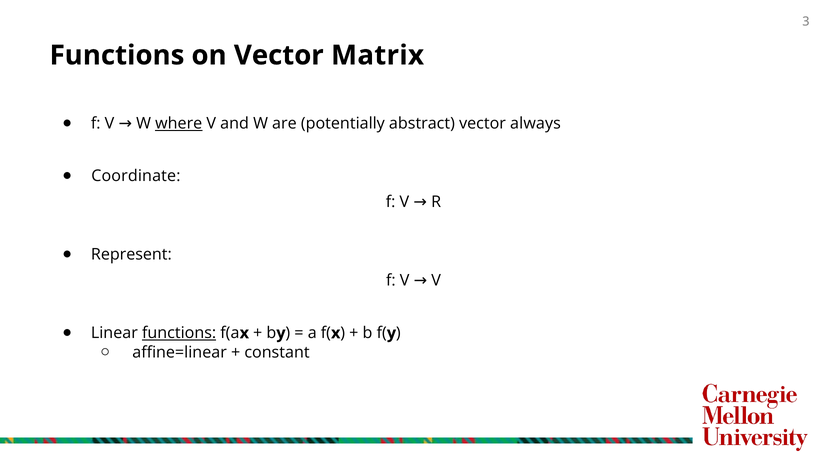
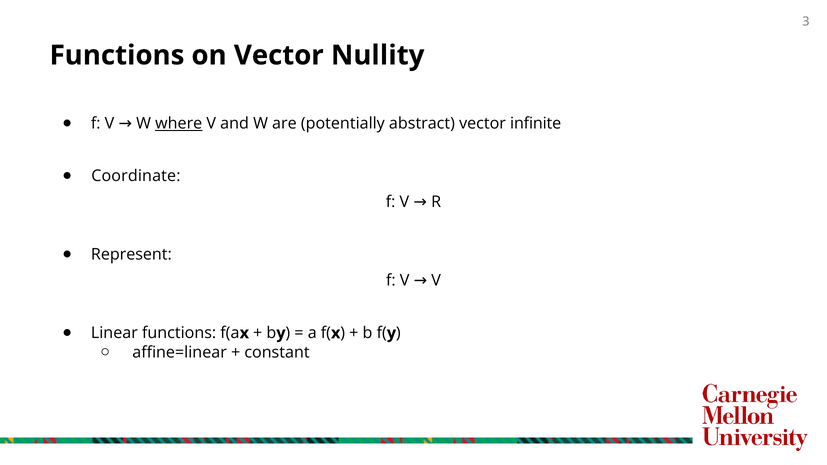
Matrix: Matrix -> Nullity (378, 55)
always: always -> infinite (536, 123)
functions underline: present -> none (179, 333)
